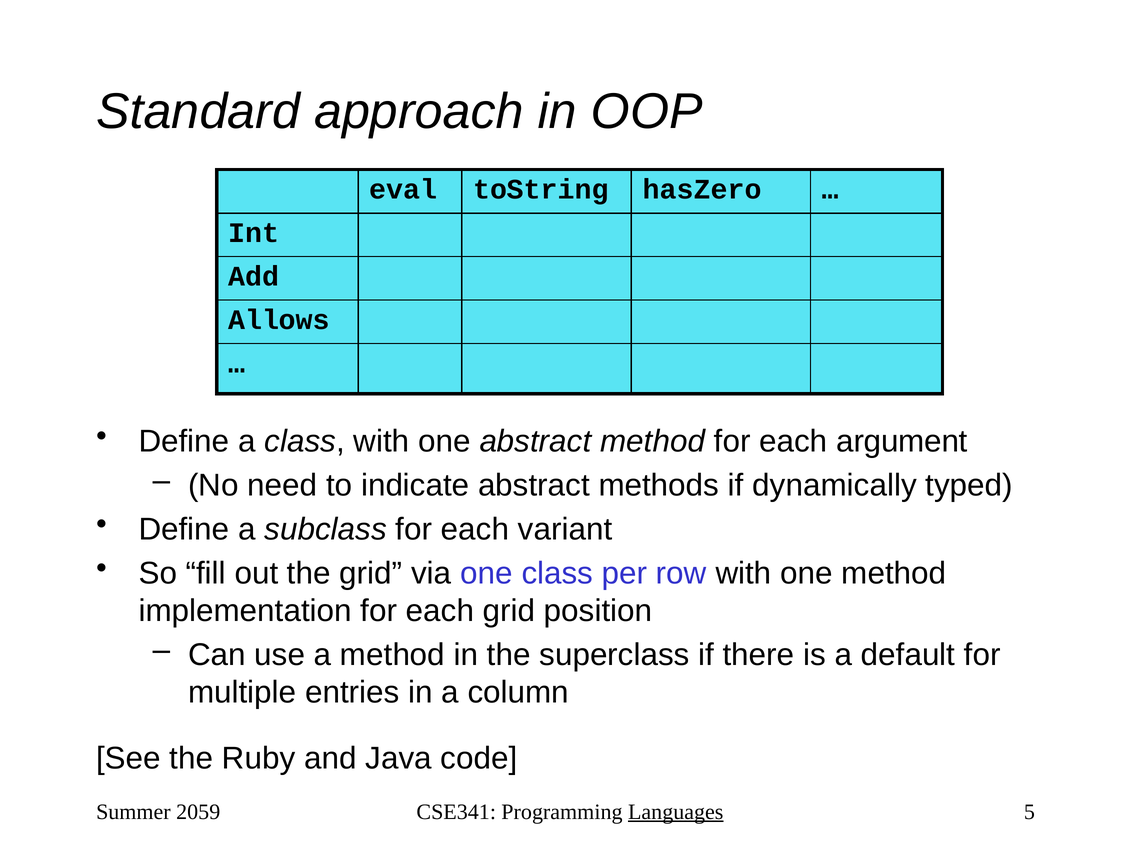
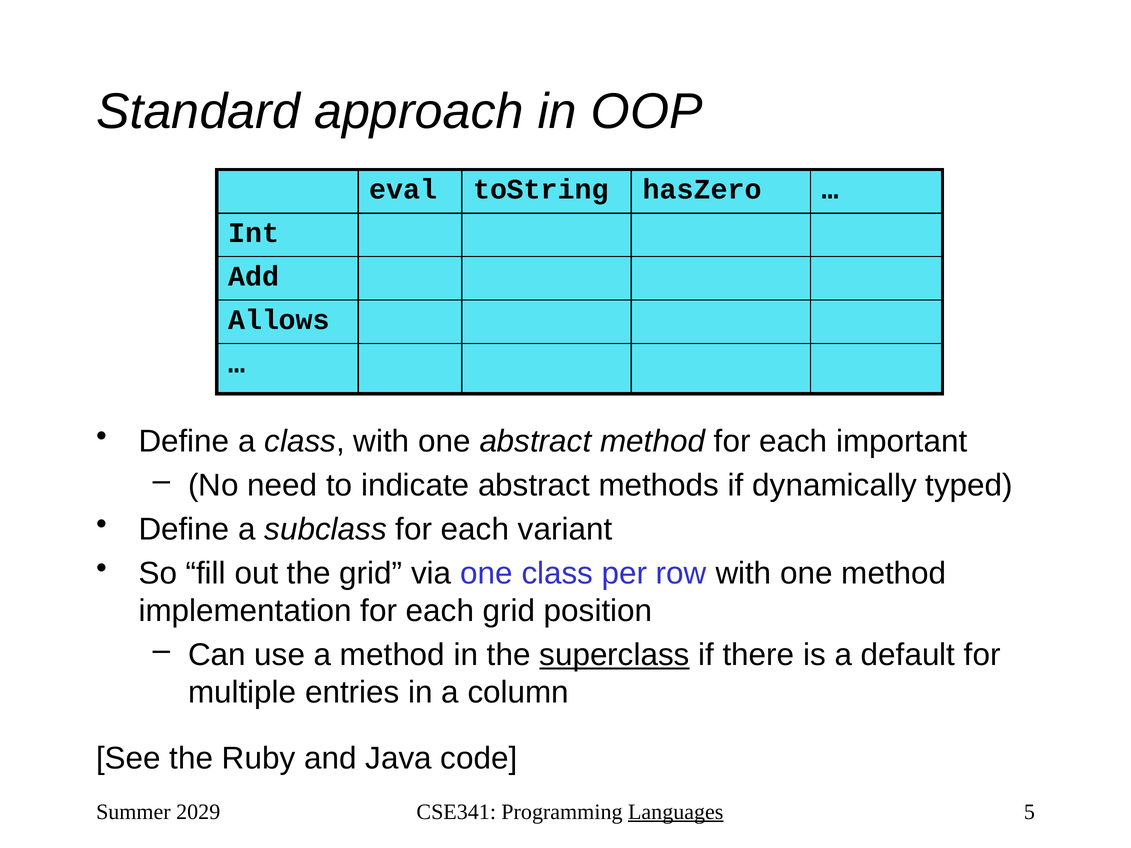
argument: argument -> important (902, 441)
superclass underline: none -> present (614, 655)
2059: 2059 -> 2029 (198, 812)
